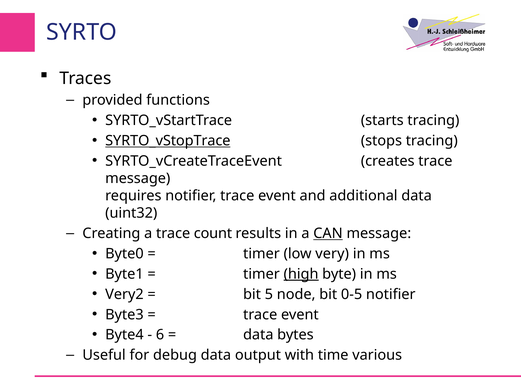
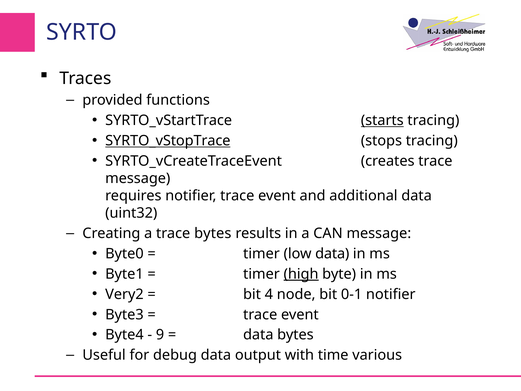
starts underline: none -> present (382, 120)
trace count: count -> bytes (213, 233)
CAN underline: present -> none (328, 233)
low very: very -> data (332, 254)
5: 5 -> 4 (269, 294)
0-5: 0-5 -> 0-1 (352, 294)
6: 6 -> 9 (160, 335)
